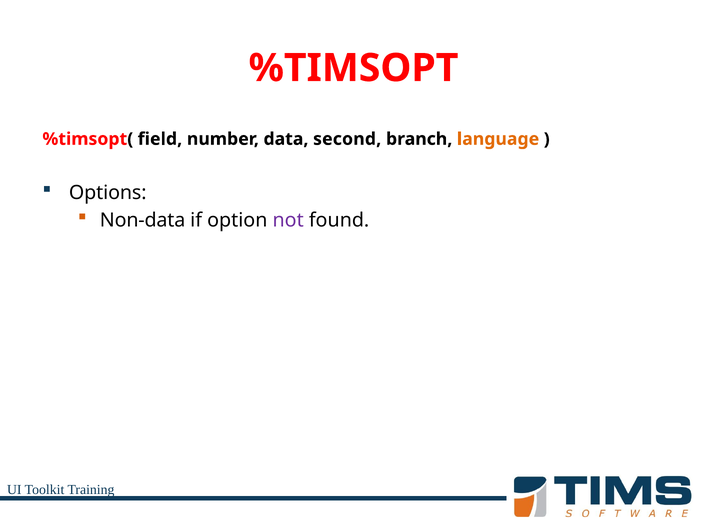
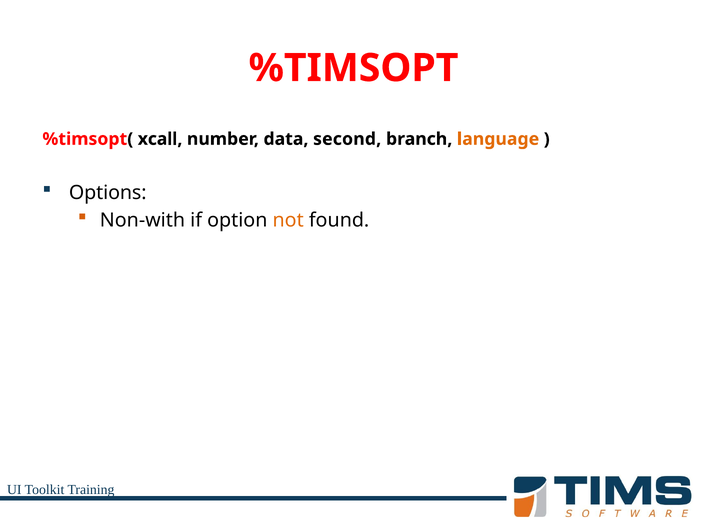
field: field -> xcall (160, 139)
Non-data: Non-data -> Non-with (142, 221)
not colour: purple -> orange (288, 221)
